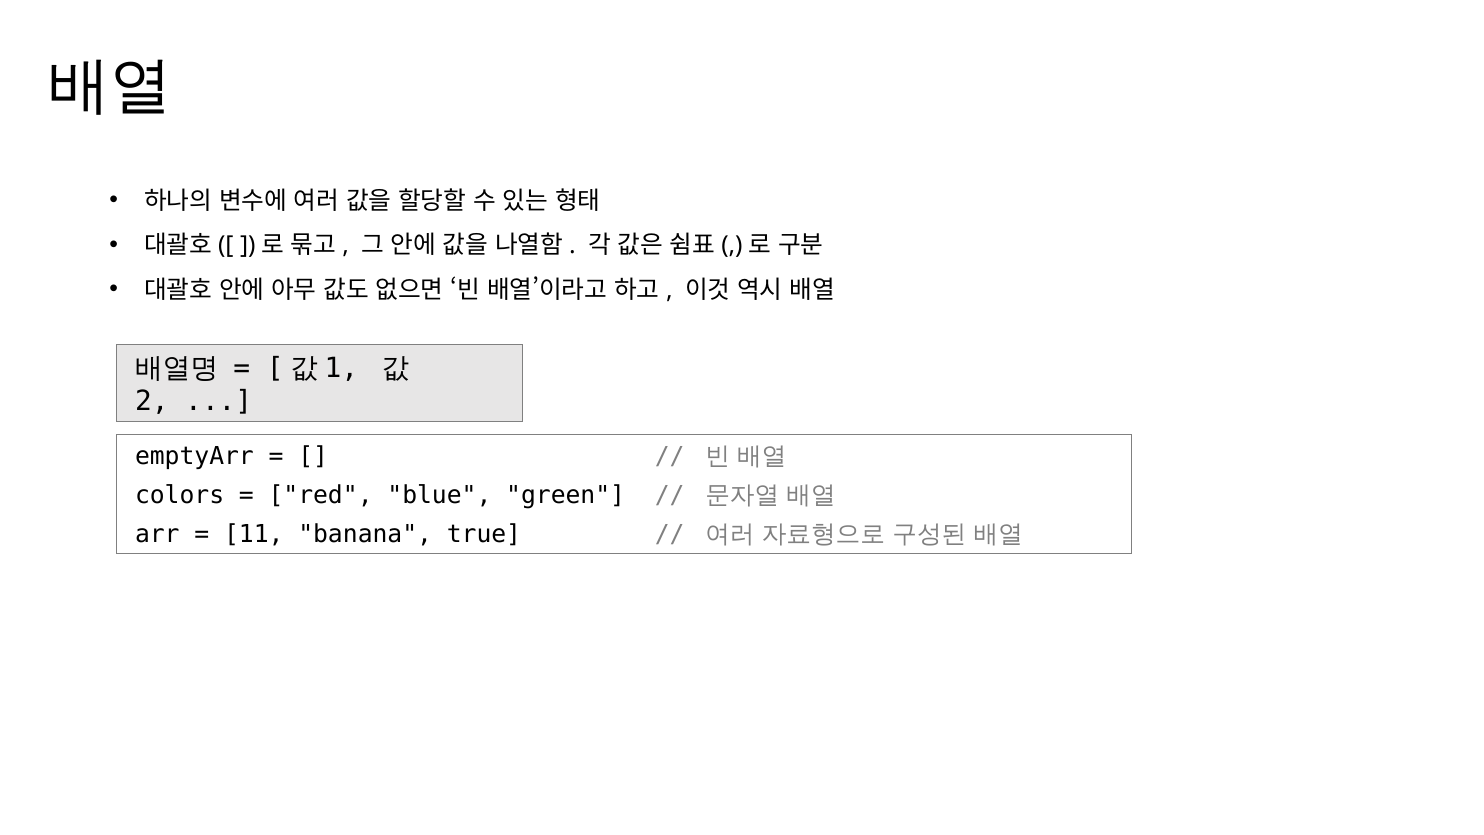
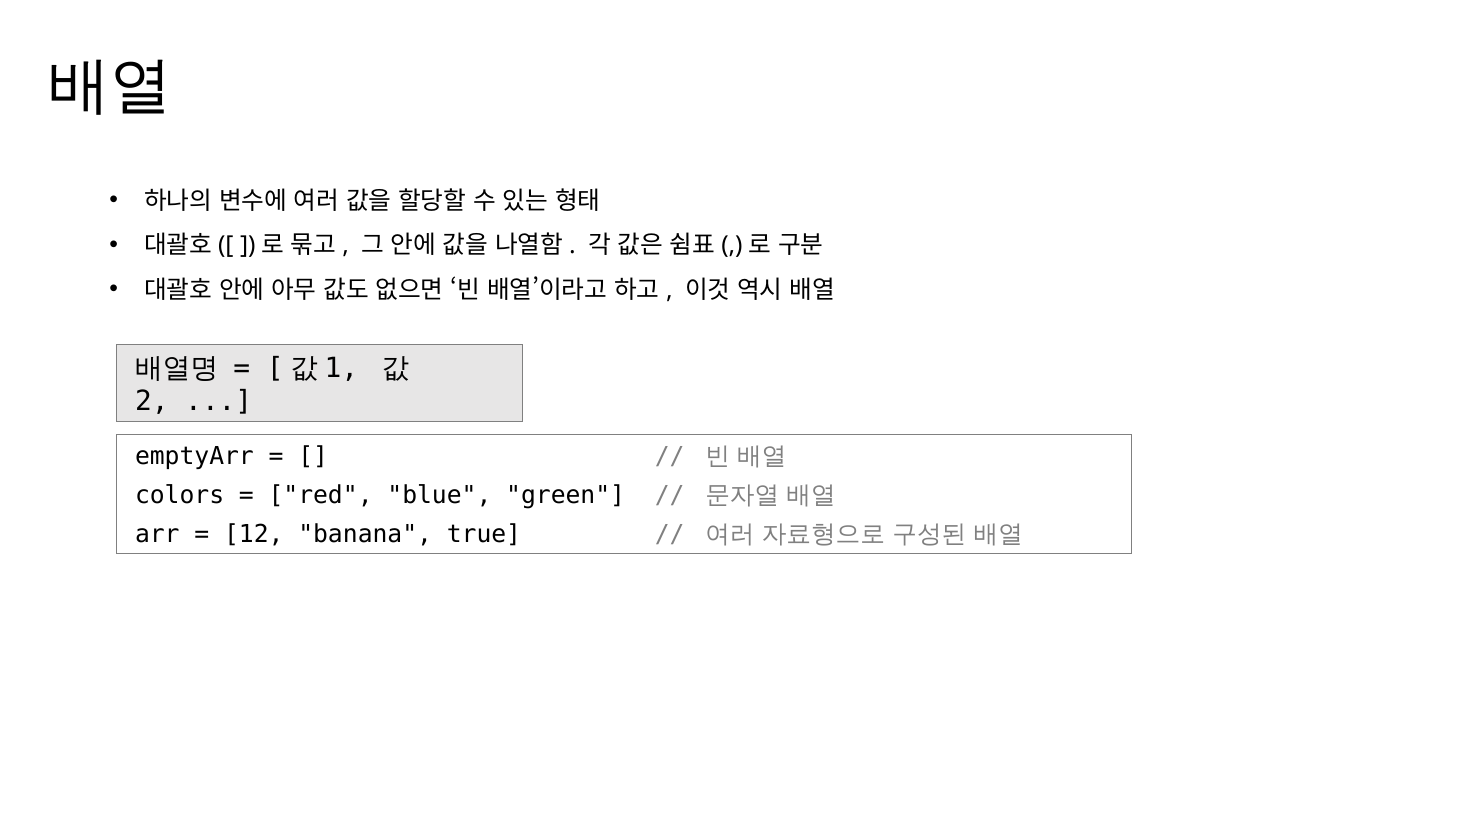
11: 11 -> 12 (254, 534)
